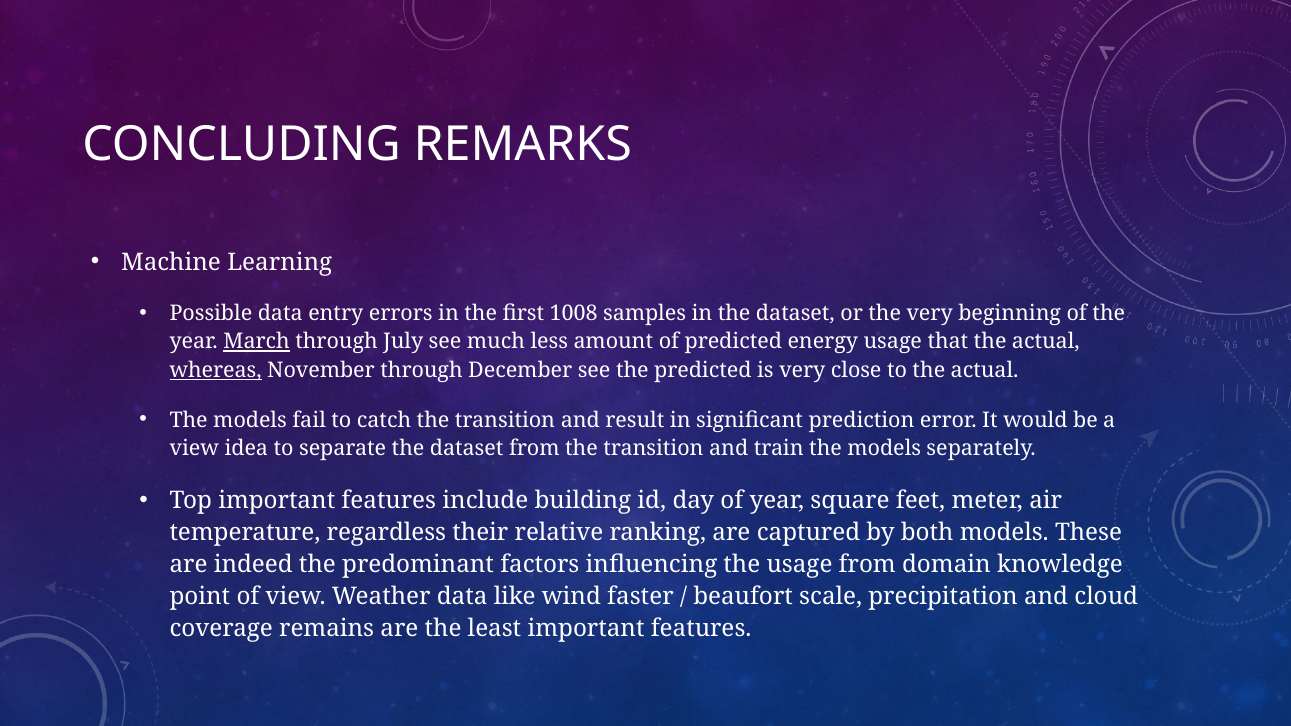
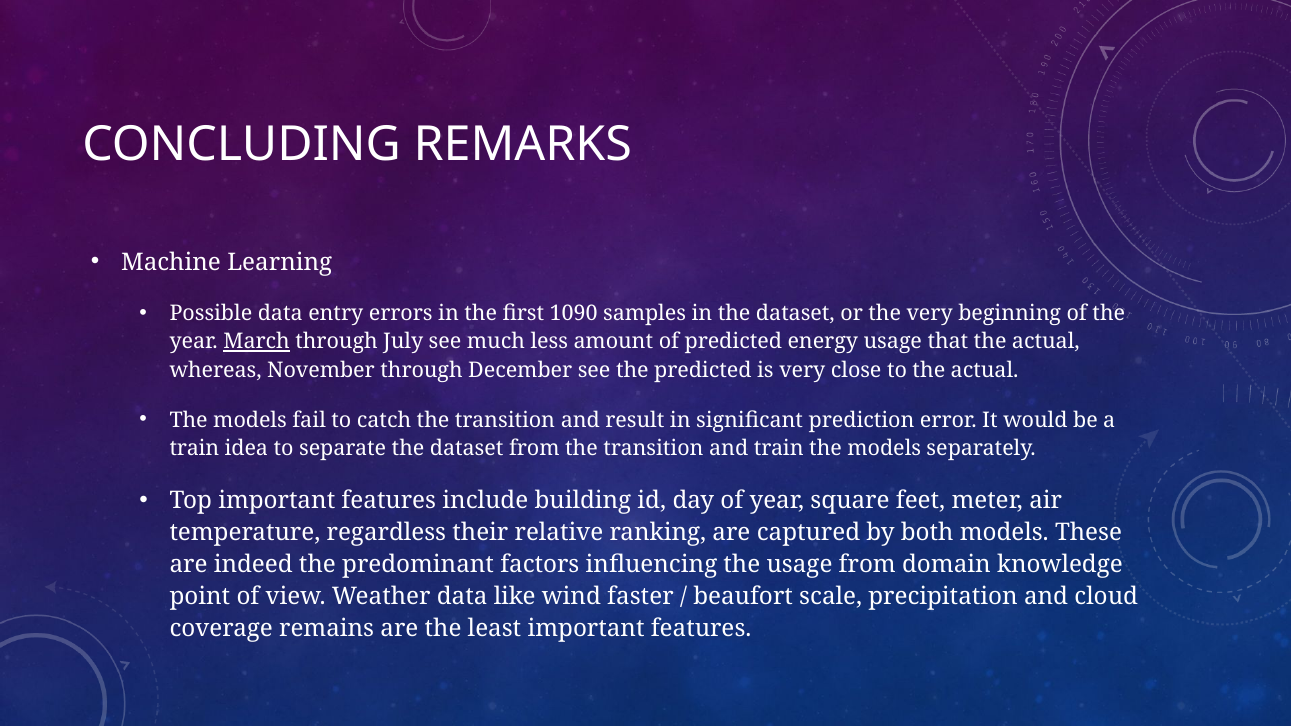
1008: 1008 -> 1090 (574, 314)
whereas underline: present -> none (216, 370)
view: view -> train (194, 449)
